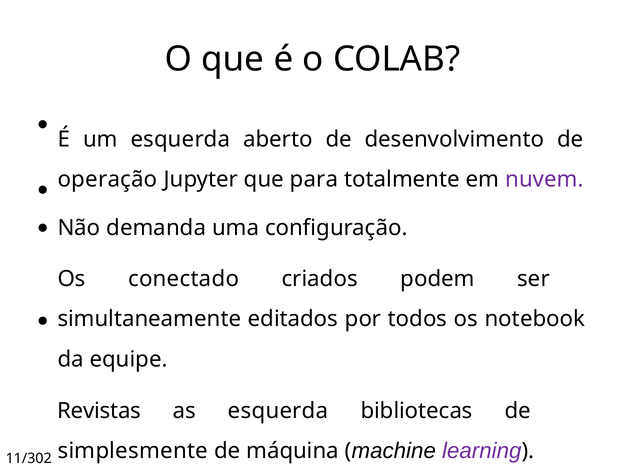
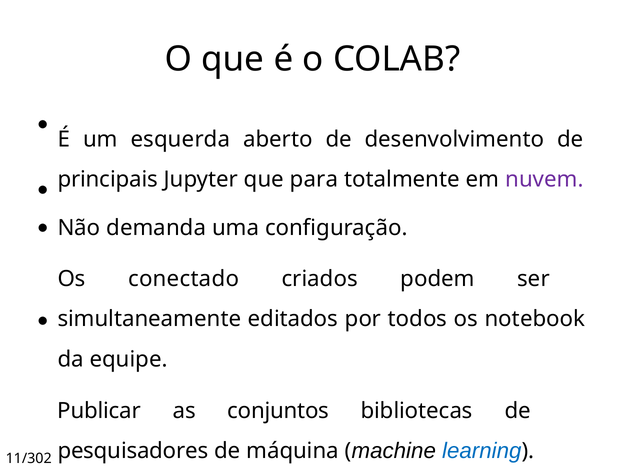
operação: operação -> principais (108, 180)
Revistas: Revistas -> Publicar (99, 411)
as esquerda: esquerda -> conjuntos (278, 411)
simplesmente: simplesmente -> pesquisadores (133, 451)
learning colour: purple -> blue (482, 451)
